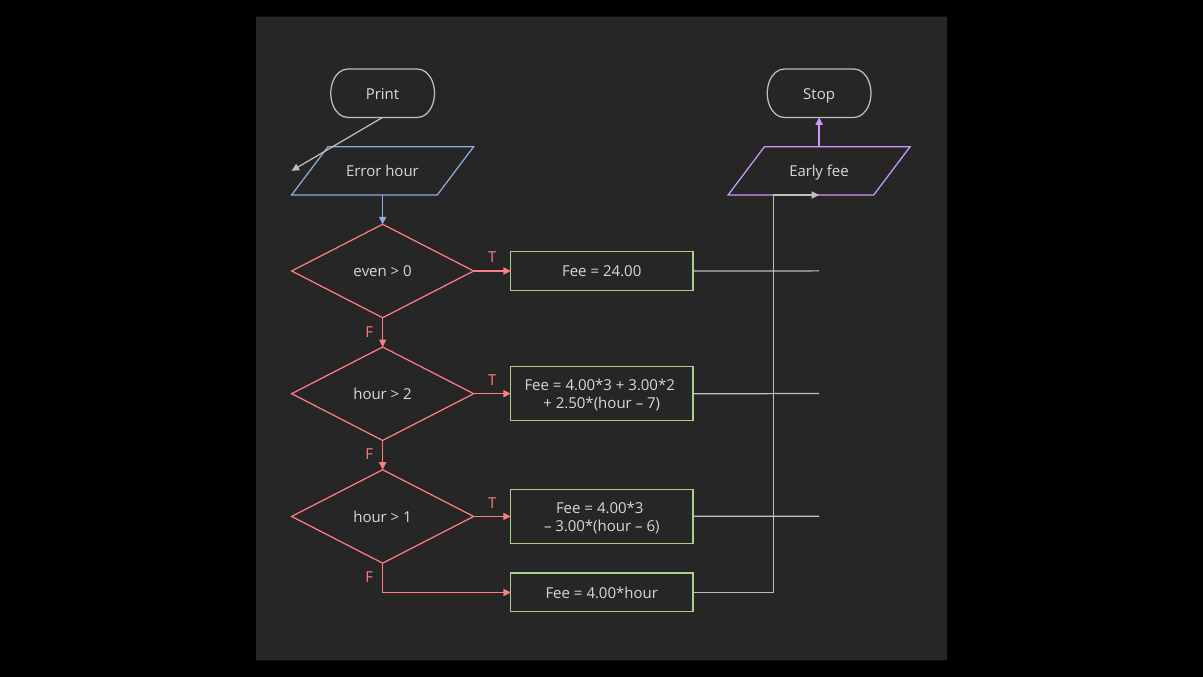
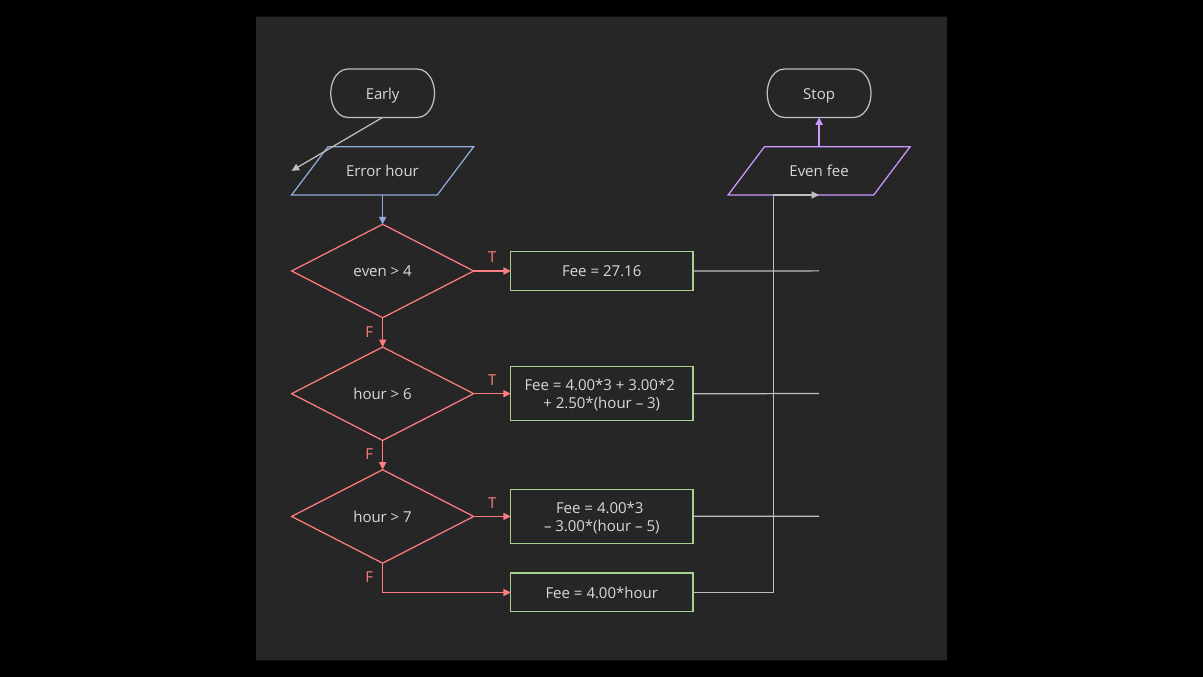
Print: Print -> Early (383, 94)
Early: Early -> Even (806, 172)
0: 0 -> 4 (407, 272)
24.00: 24.00 -> 27.16 (622, 272)
2: 2 -> 6 (407, 395)
7: 7 -> 3 (654, 404)
1: 1 -> 7 (407, 517)
6: 6 -> 5 (653, 527)
